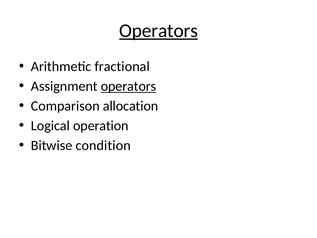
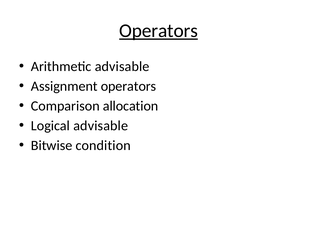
Arithmetic fractional: fractional -> advisable (122, 67)
operators underline: present -> none (129, 86)
Logical operation: operation -> advisable (101, 126)
